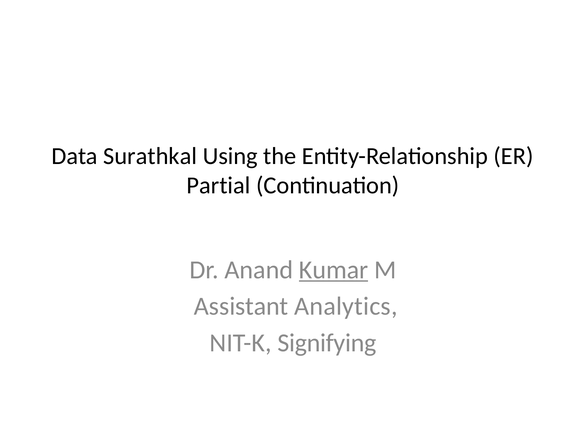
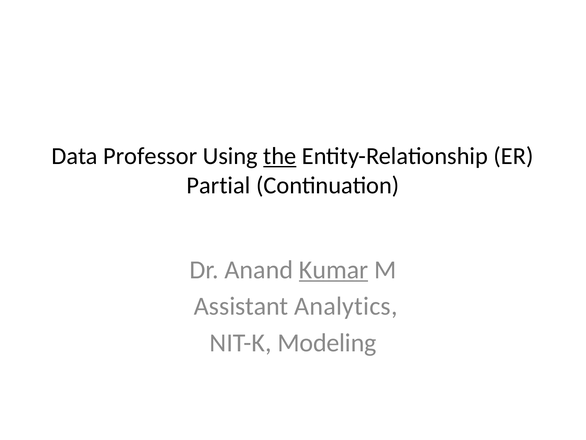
Surathkal: Surathkal -> Professor (150, 156)
the underline: none -> present (280, 156)
Signifying: Signifying -> Modeling (327, 342)
